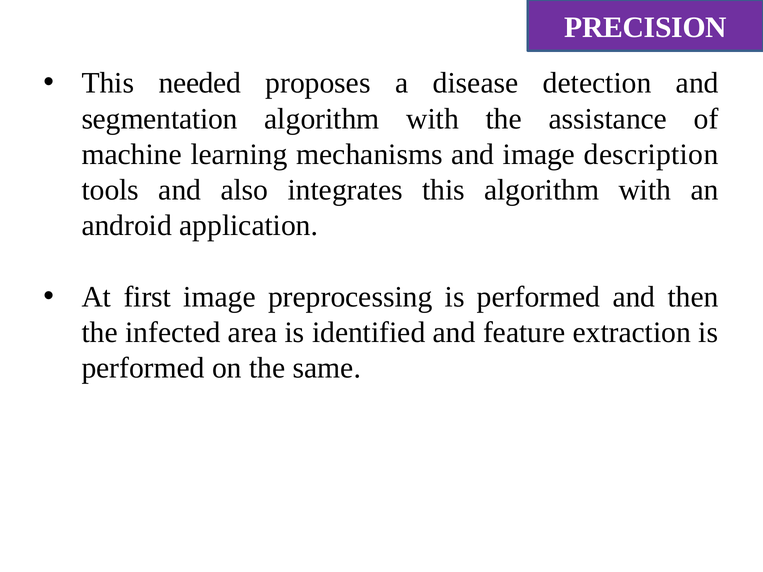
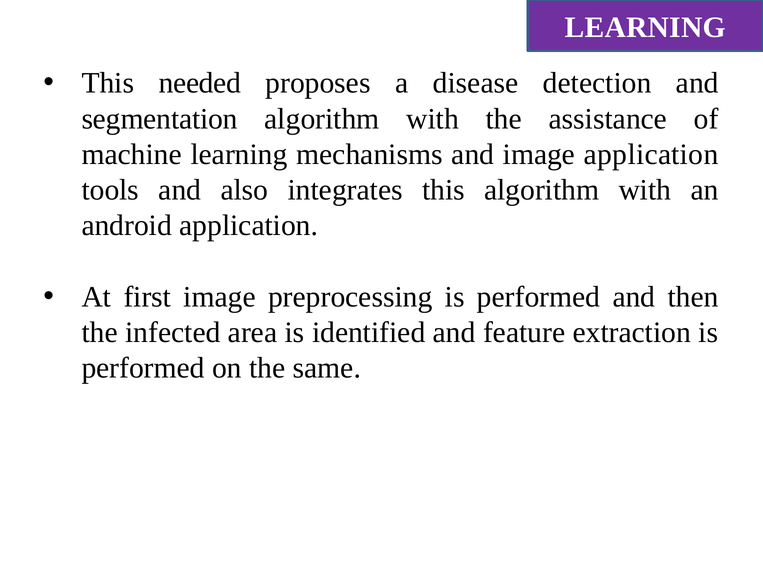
PRECISION: PRECISION -> LEARNING (645, 27)
image description: description -> application (651, 154)
